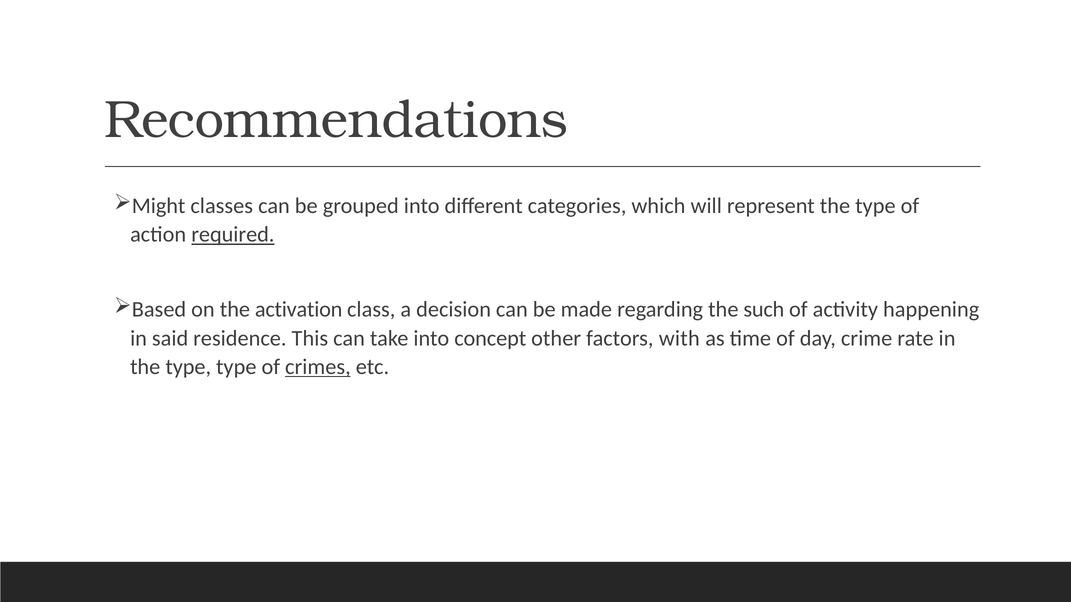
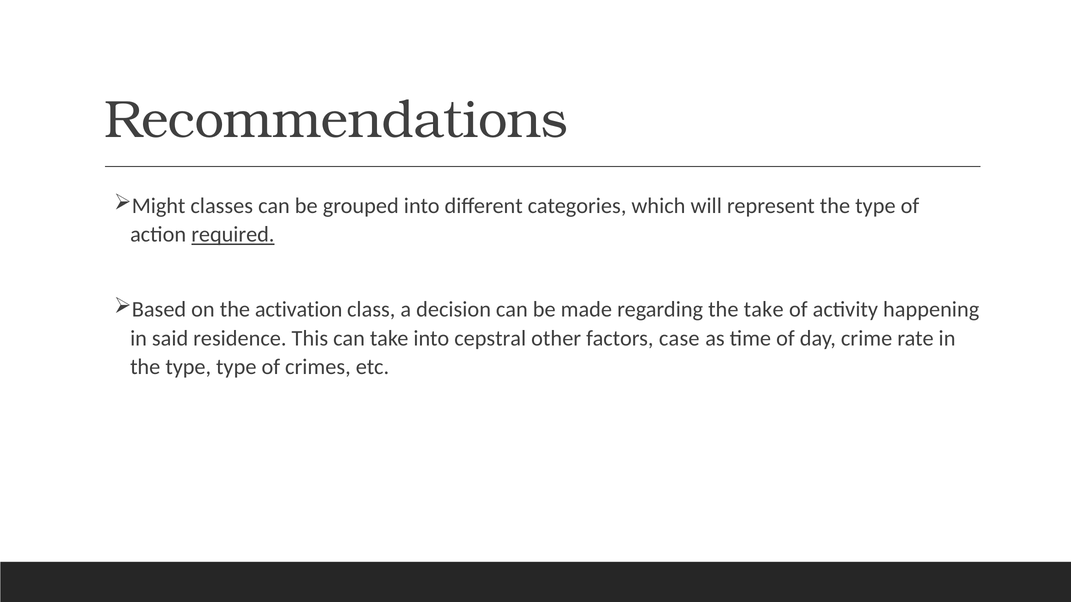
the such: such -> take (764, 310)
concept: concept -> cepstral (490, 338)
with: with -> case (679, 338)
crimes underline: present -> none (318, 367)
